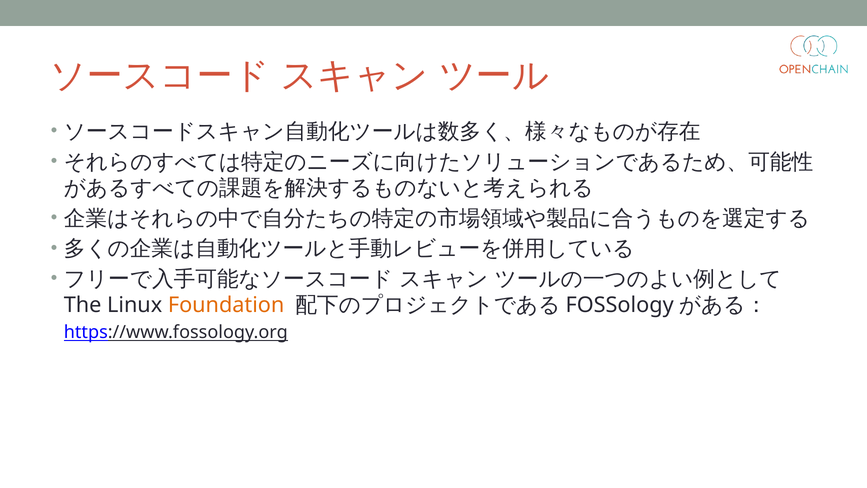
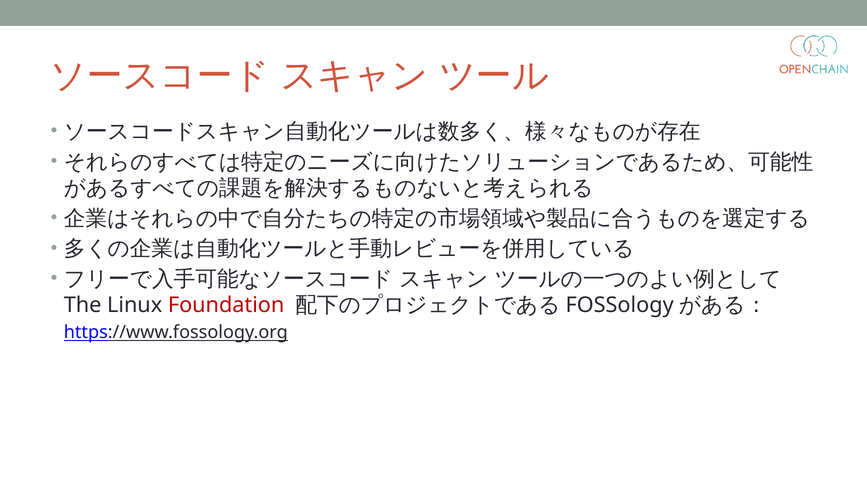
Foundation colour: orange -> red (226, 305)
